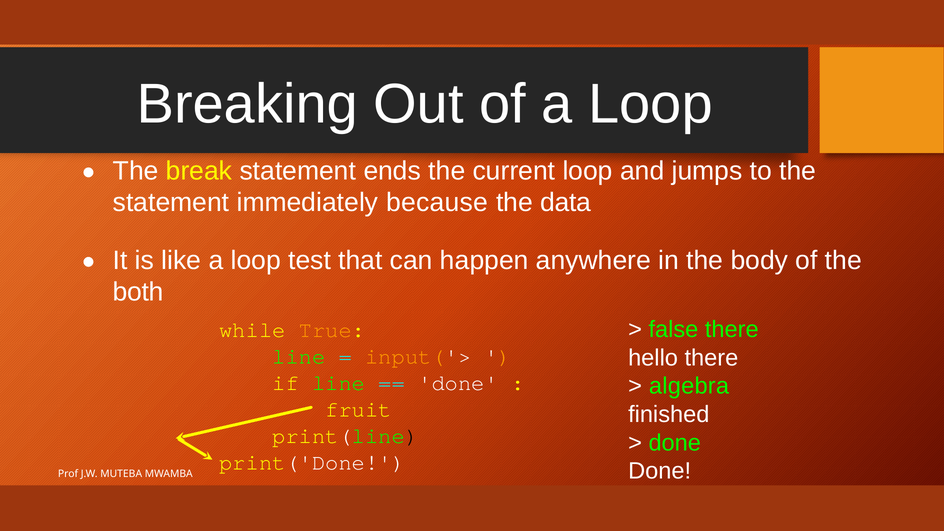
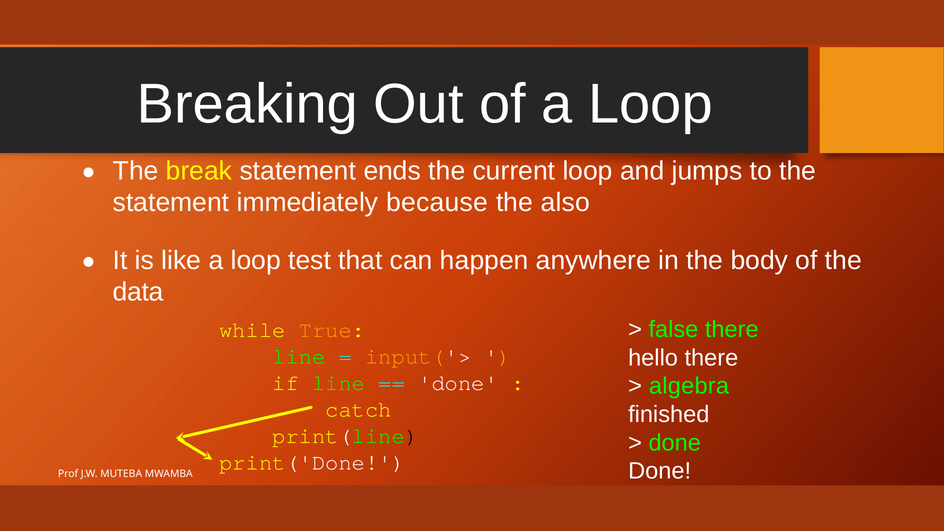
data: data -> also (565, 203)
both: both -> data (138, 292)
fruit: fruit -> catch (359, 409)
